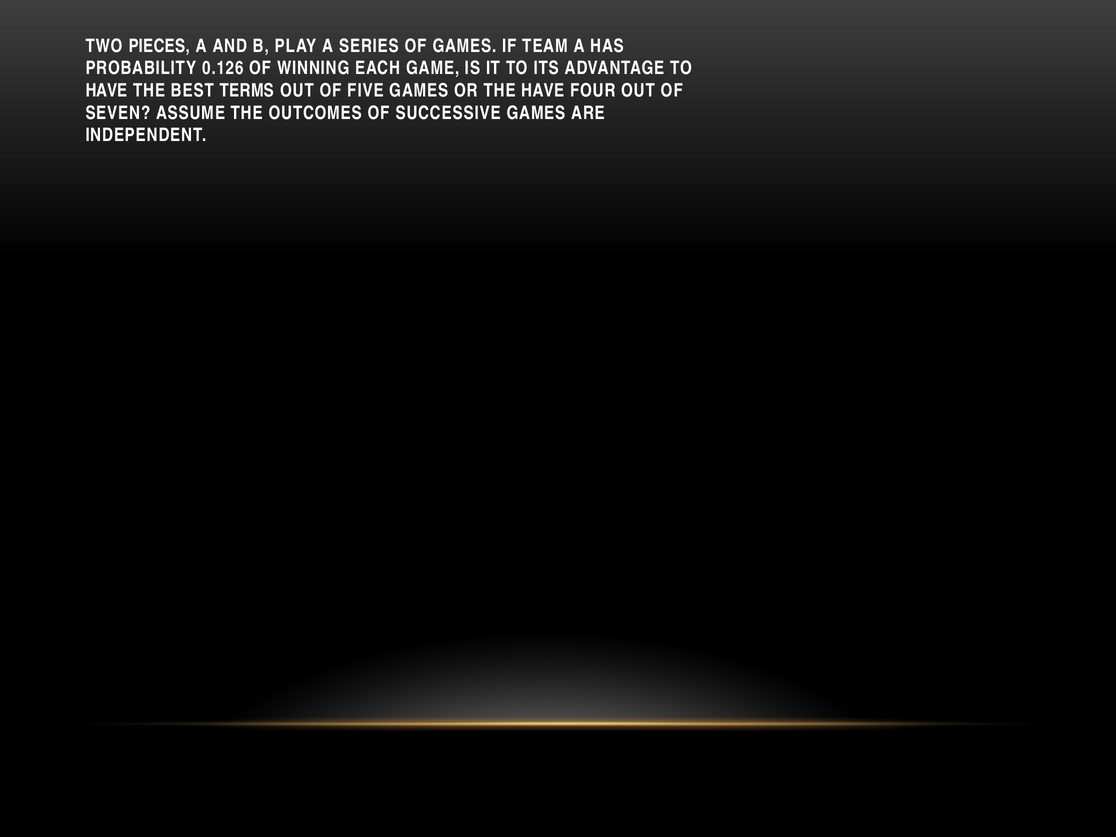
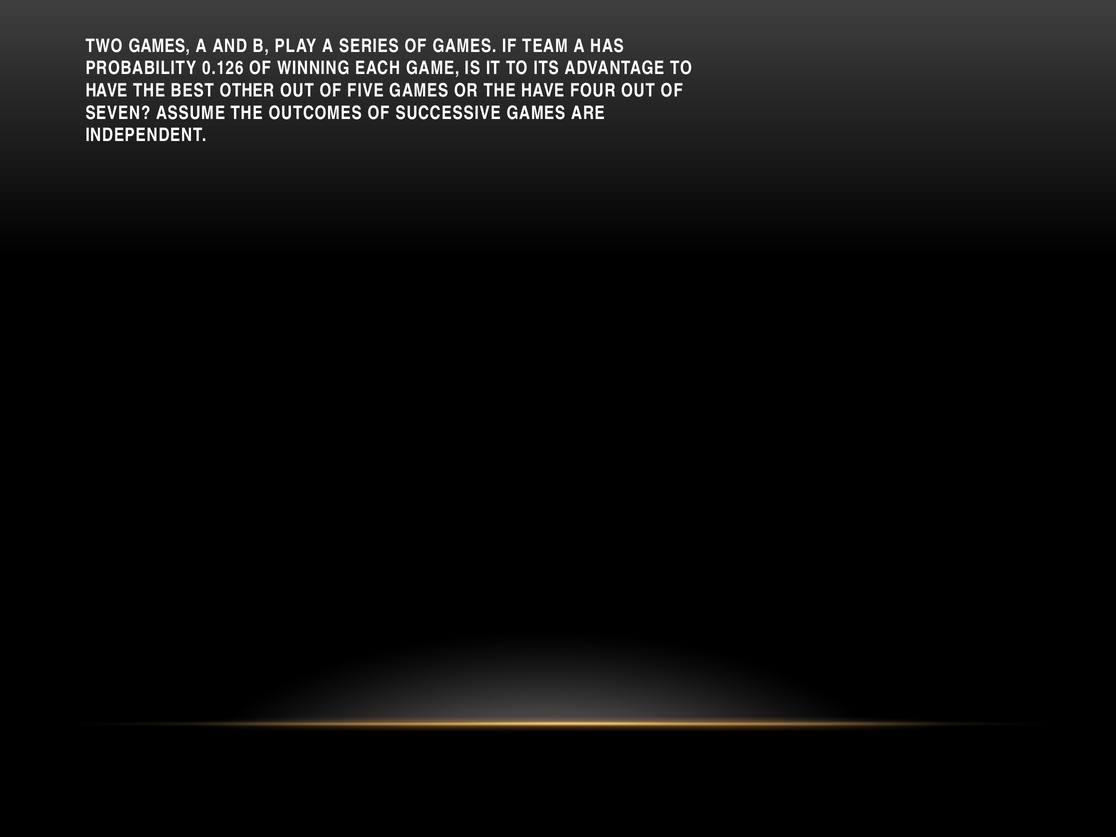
TWO PIECES: PIECES -> GAMES (159, 46)
TERMS: TERMS -> OTHER (247, 91)
